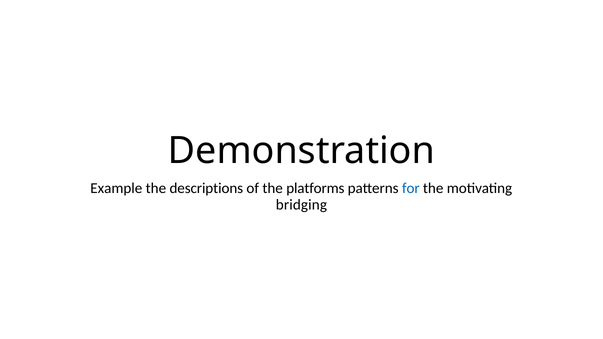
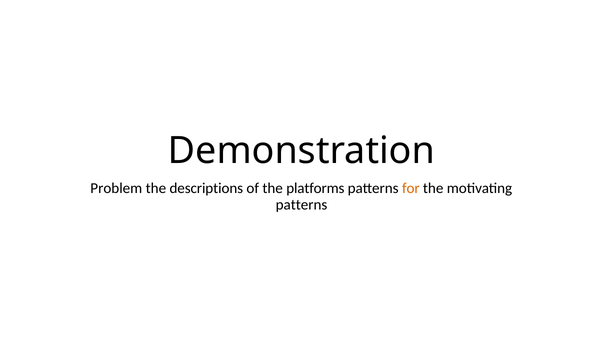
Example: Example -> Problem (116, 188)
for colour: blue -> orange (411, 188)
bridging: bridging -> patterns (302, 205)
